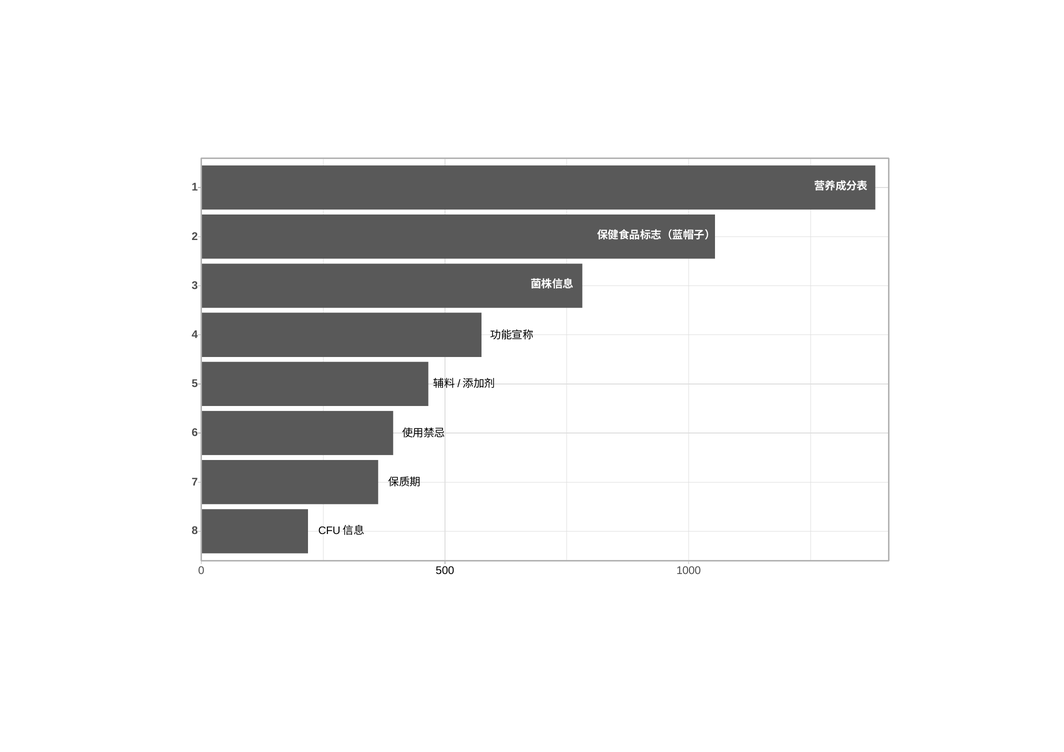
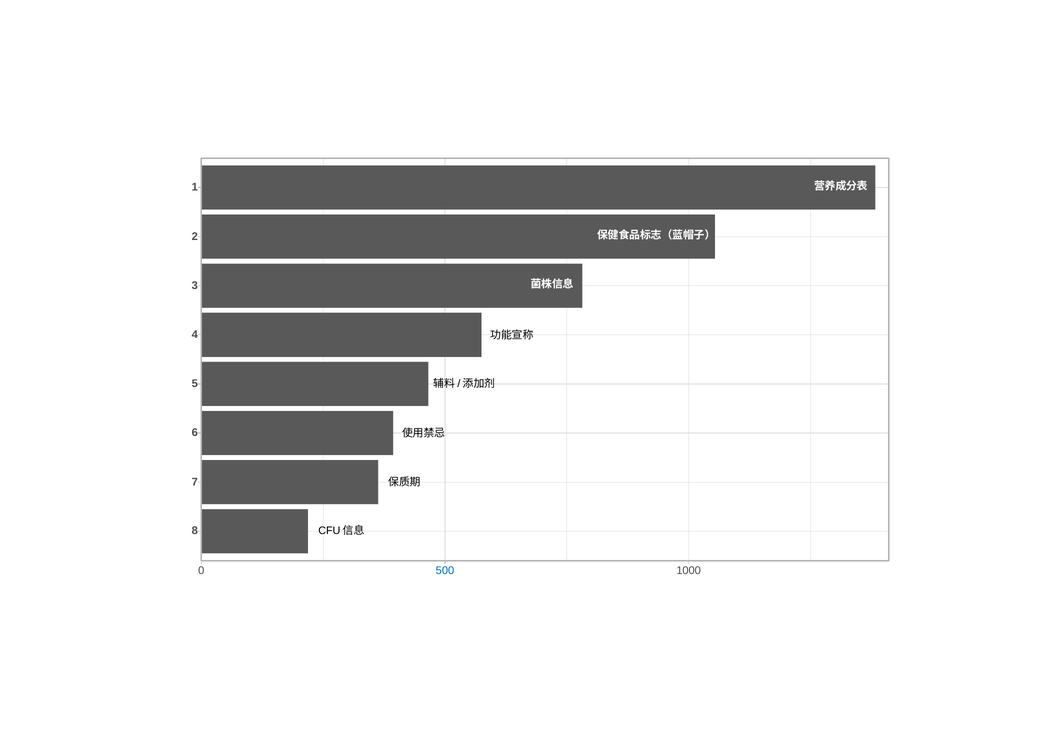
500 colour: black -> blue (445, 571)
